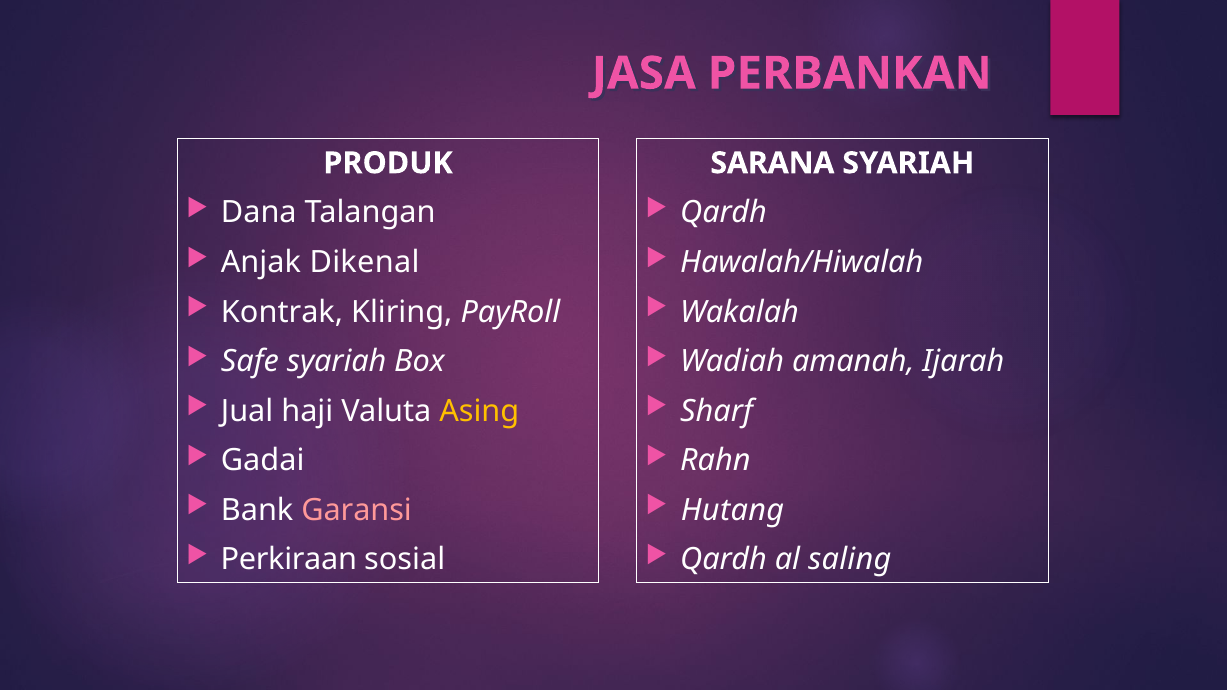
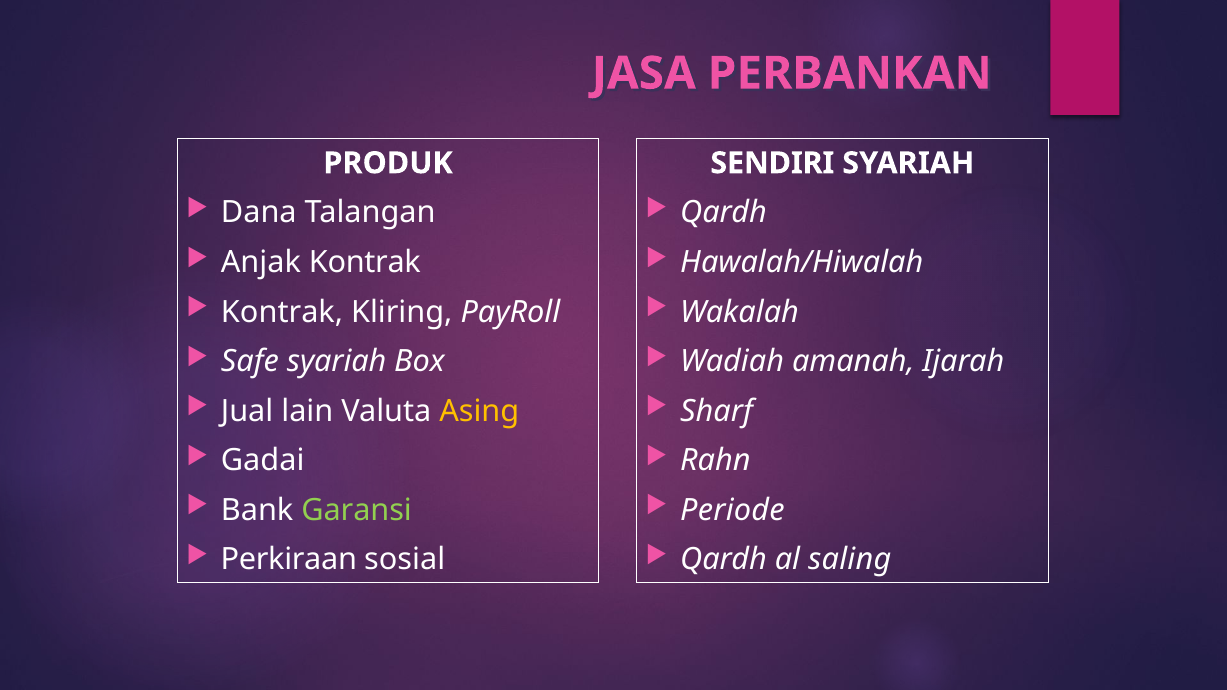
SARANA: SARANA -> SENDIRI (772, 163)
Anjak Dikenal: Dikenal -> Kontrak (365, 262)
haji: haji -> lain (307, 411)
Garansi colour: pink -> light green (357, 510)
Hutang: Hutang -> Periode (733, 510)
